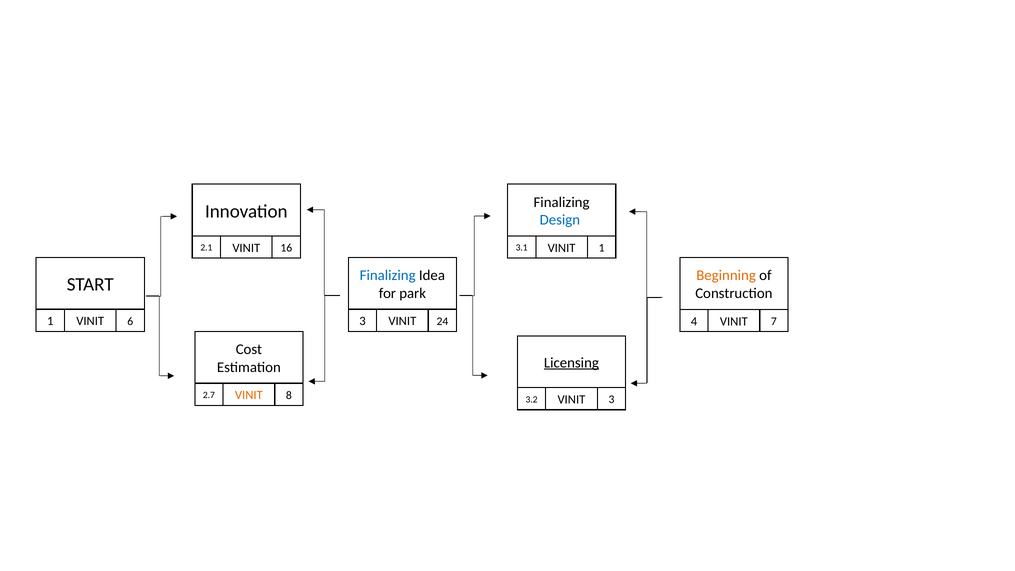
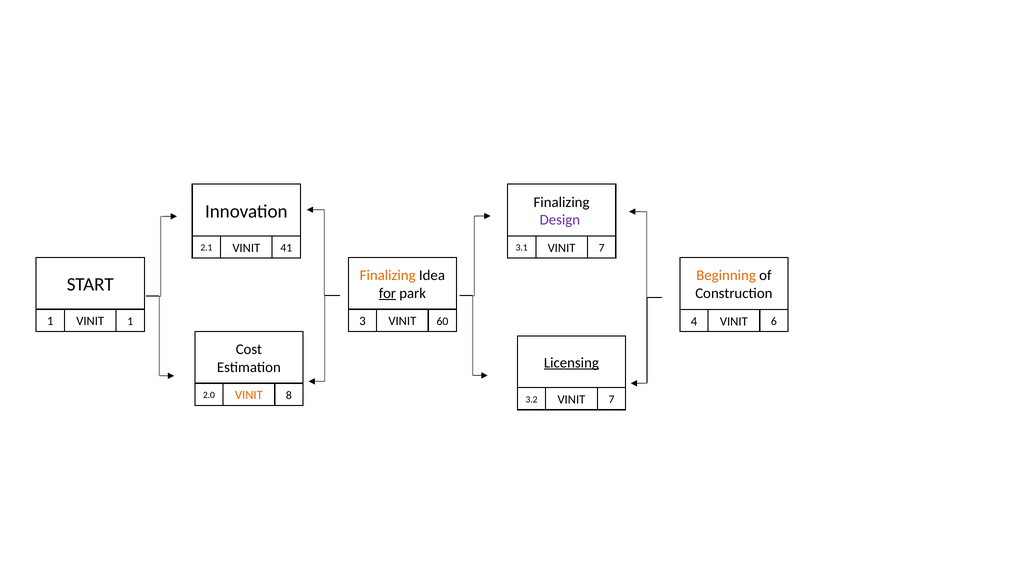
Design colour: blue -> purple (560, 220)
16: 16 -> 41 (286, 248)
3.1 1: 1 -> 7 (602, 248)
Finalizing colour: blue -> orange (388, 275)
for underline: none -> present (387, 293)
1 6: 6 -> 1 (130, 321)
24: 24 -> 60 (442, 321)
7: 7 -> 6 (774, 321)
2.7: 2.7 -> 2.0 (209, 395)
3.2 3: 3 -> 7 (611, 399)
